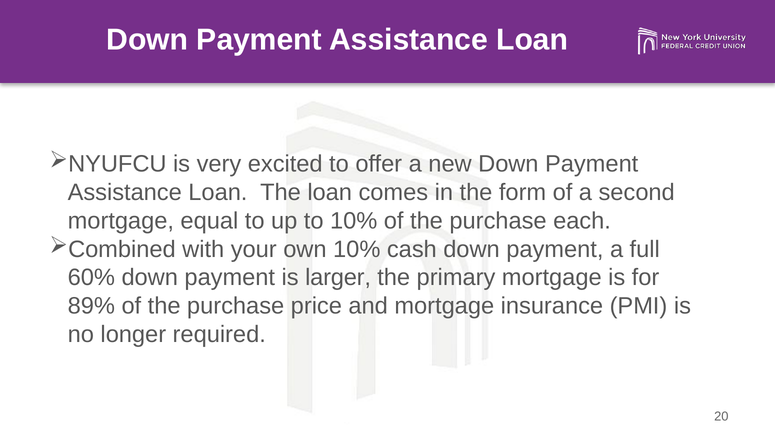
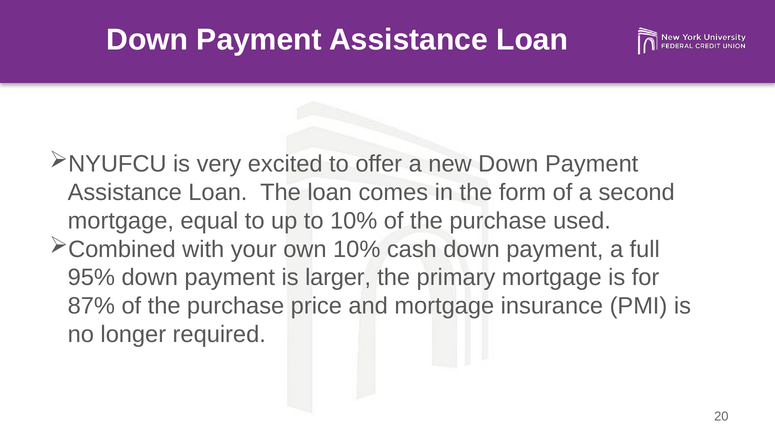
each: each -> used (582, 221)
60%: 60% -> 95% (91, 278)
89%: 89% -> 87% (91, 306)
